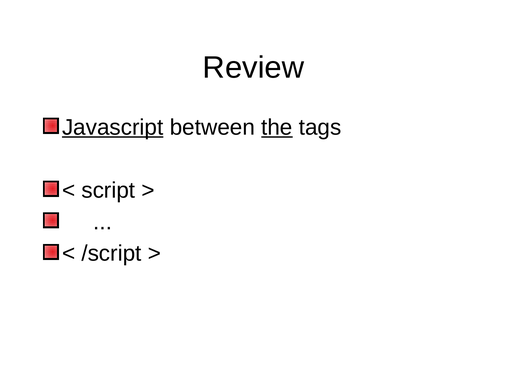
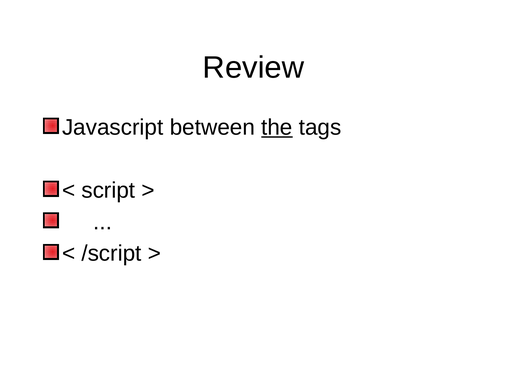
Javascript underline: present -> none (113, 127)
